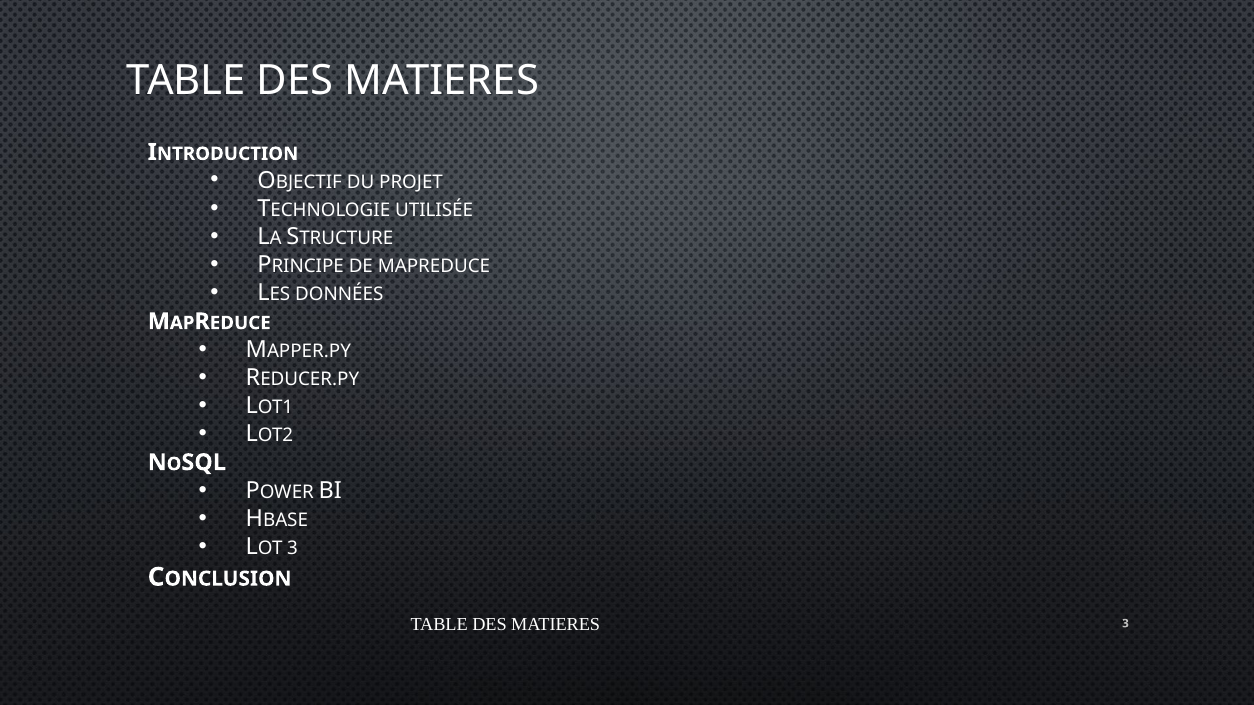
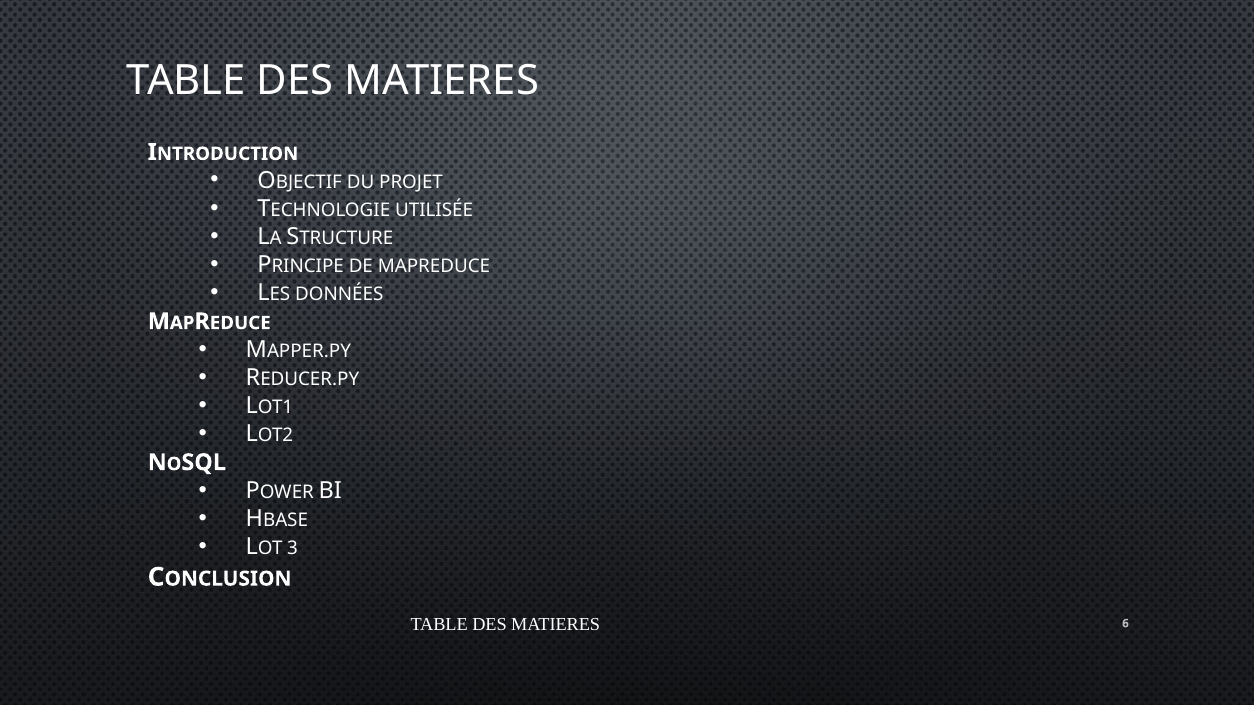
MATIERES 3: 3 -> 6 (1125, 624)
